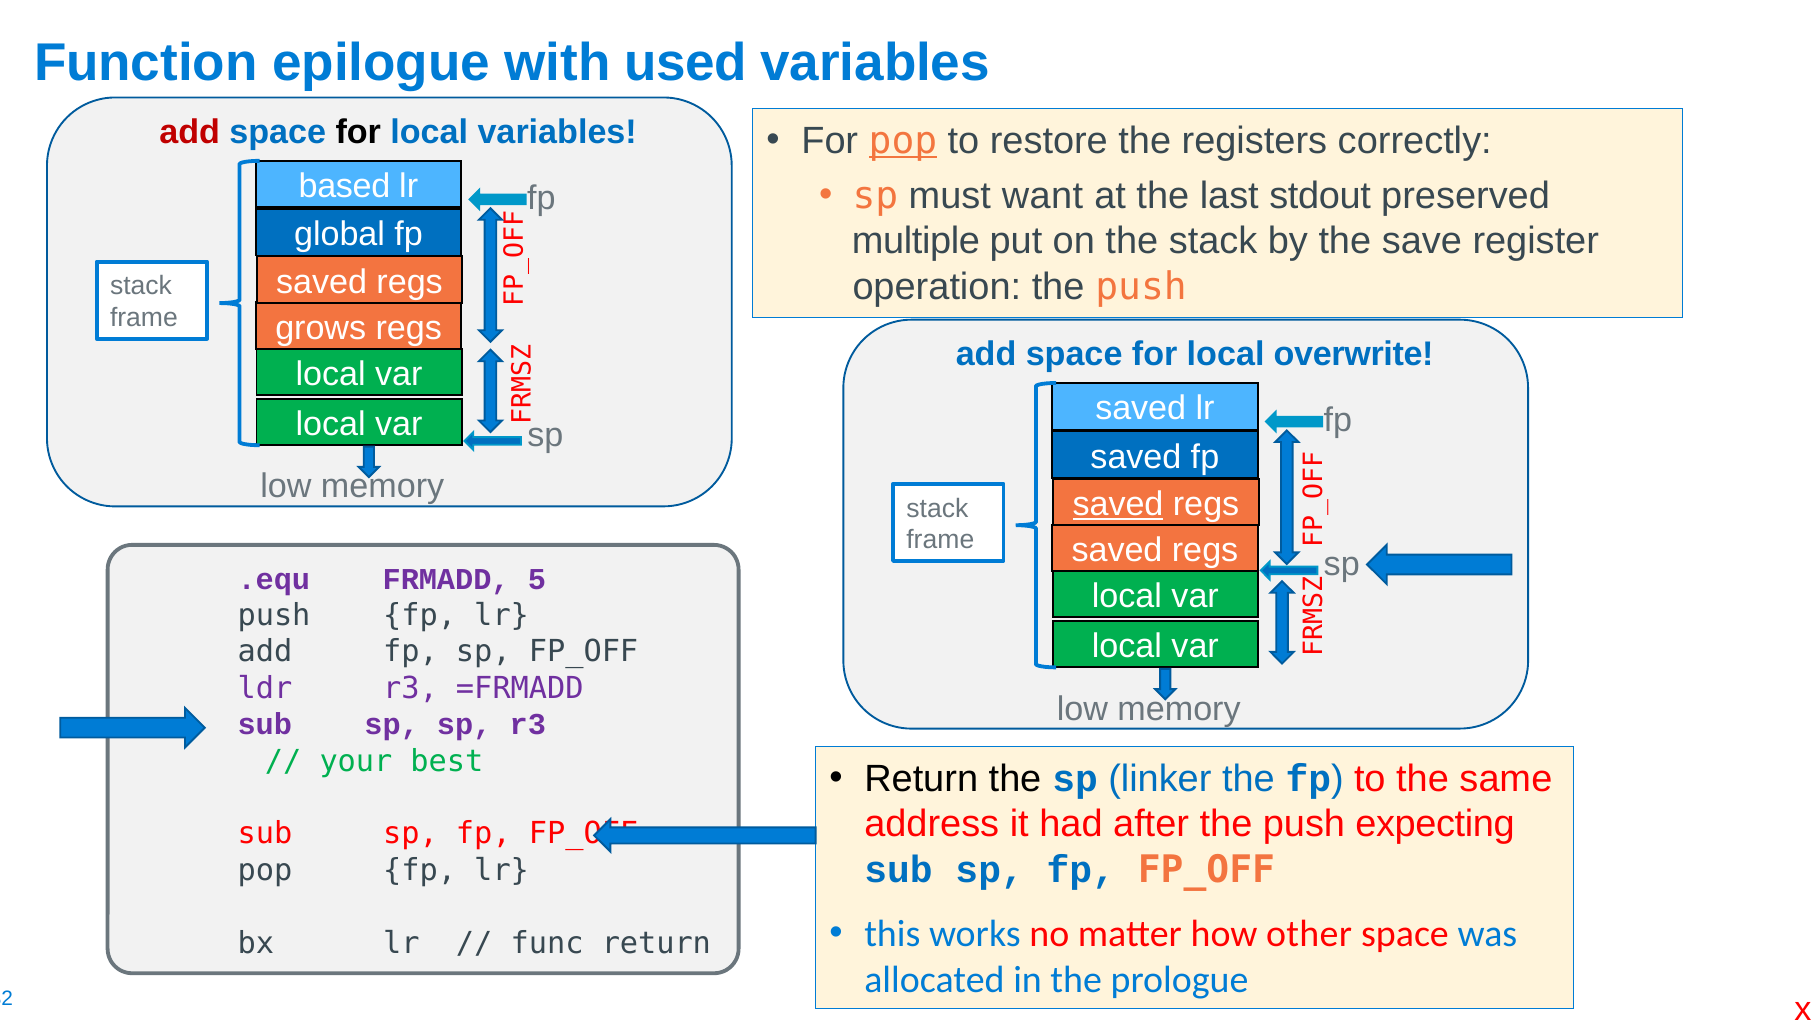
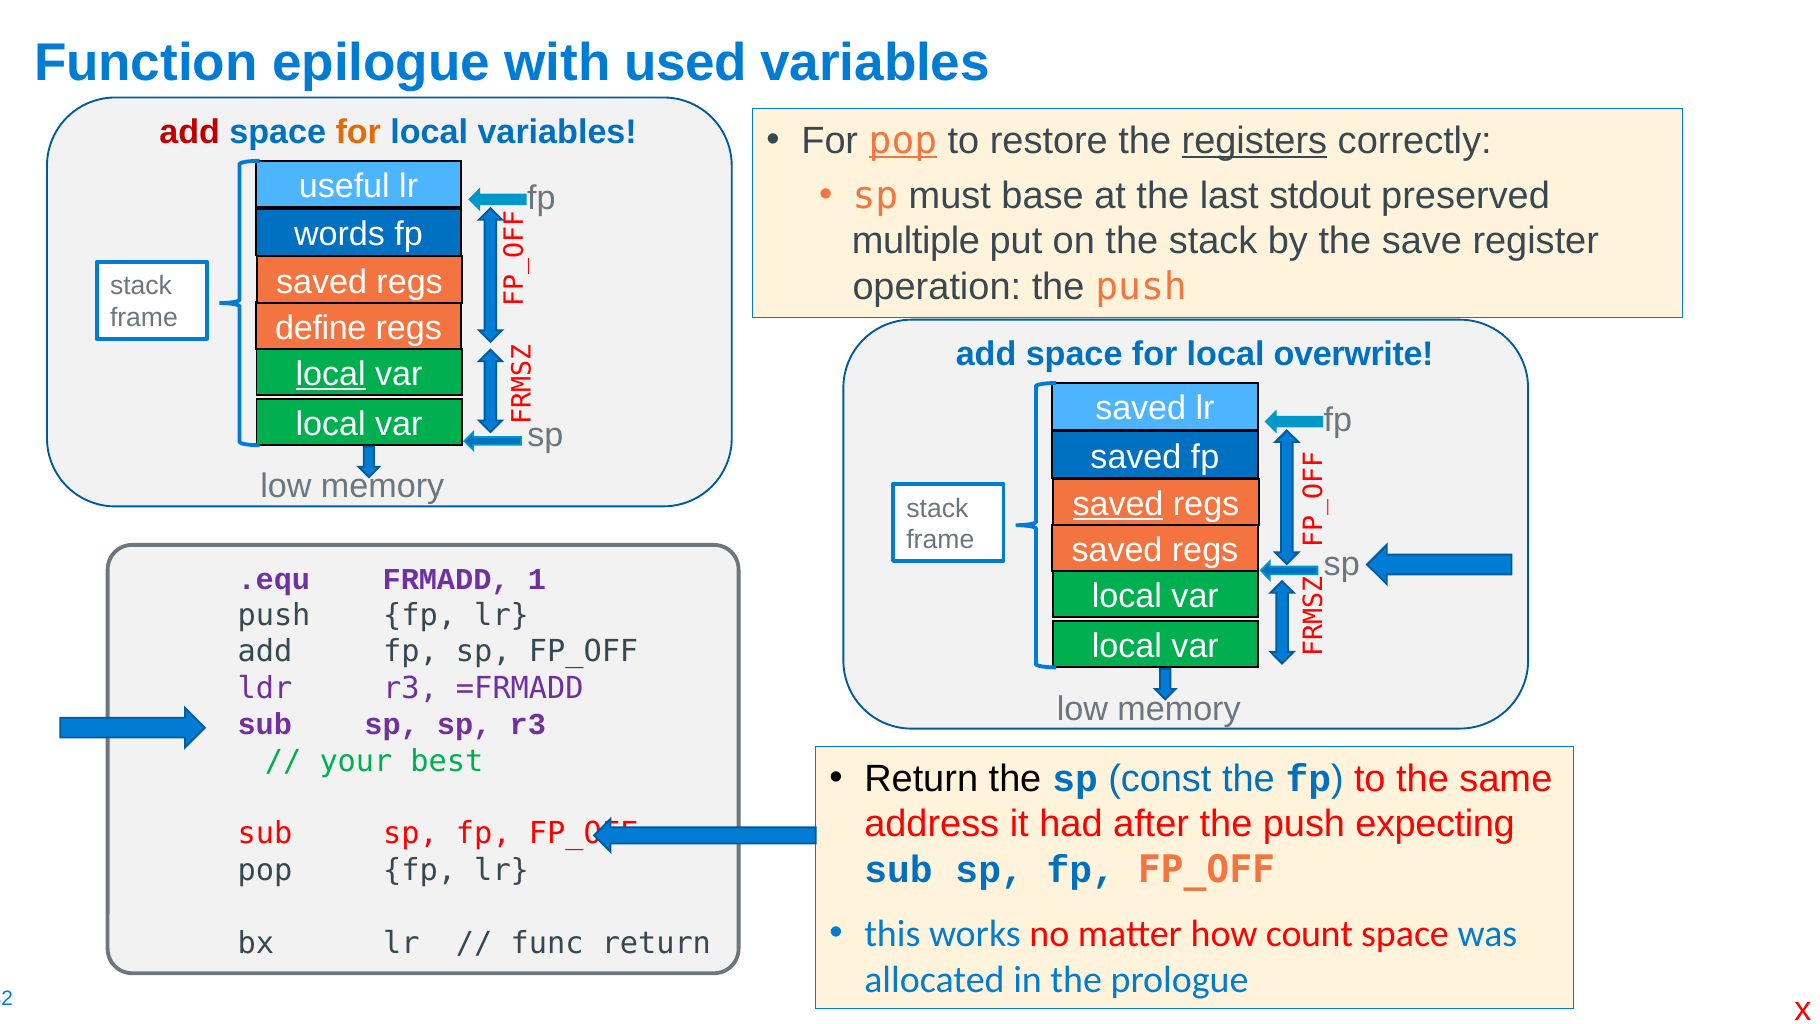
for colour: black -> orange (358, 132)
registers underline: none -> present (1254, 141)
based: based -> useful (344, 186)
want: want -> base (1043, 196)
global: global -> words (340, 235)
grows: grows -> define (321, 328)
local underline: none -> present (331, 374)
5: 5 -> 1 (537, 579)
linker: linker -> const (1160, 779)
other: other -> count (1309, 934)
